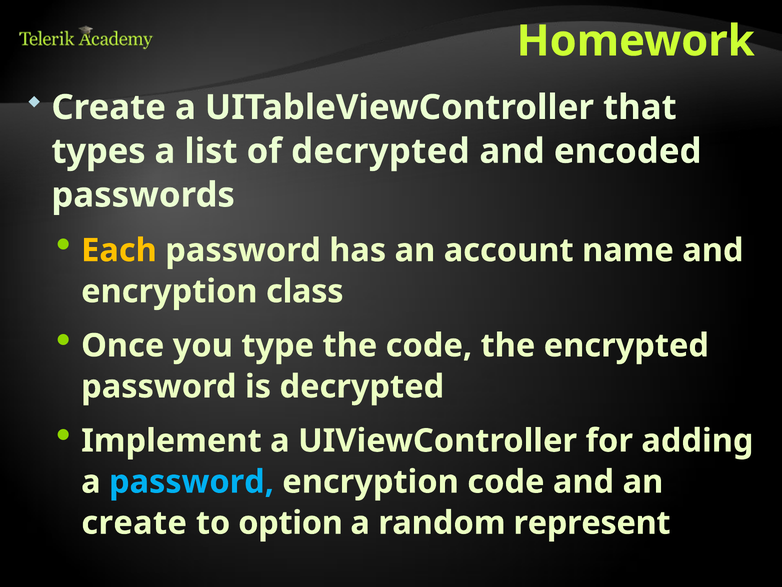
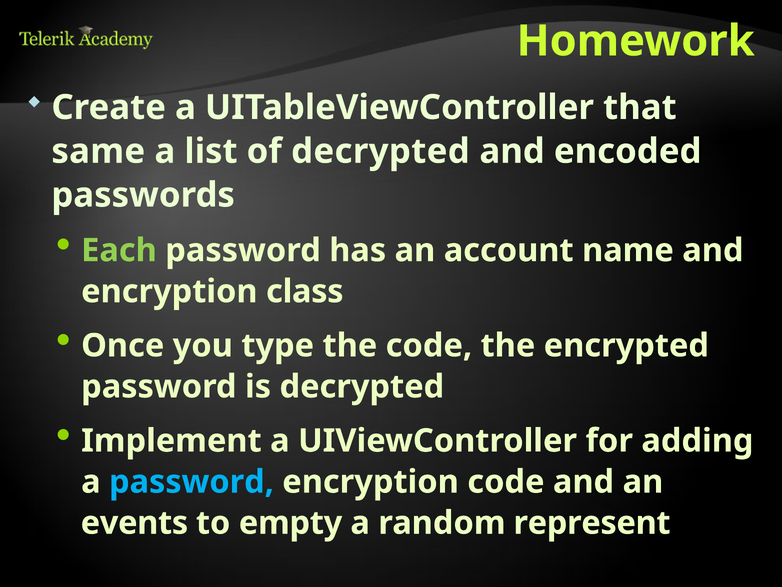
types: types -> same (98, 151)
Each colour: yellow -> light green (119, 250)
create: create -> events (134, 523)
option: option -> empty (291, 523)
